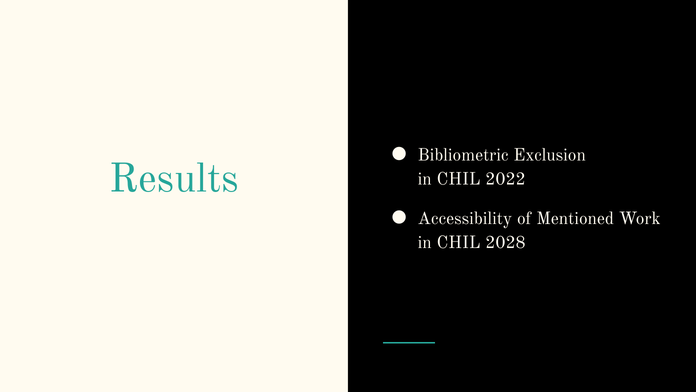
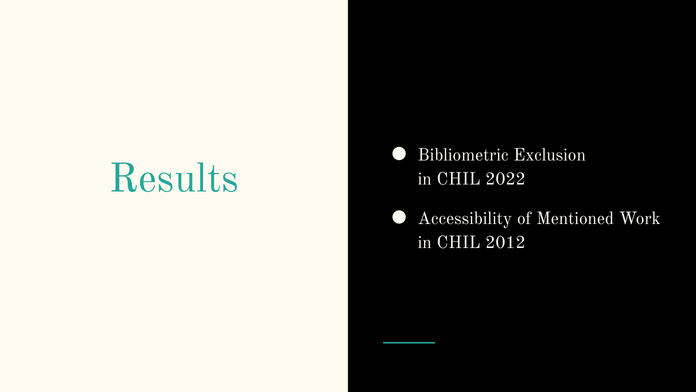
2028: 2028 -> 2012 (506, 242)
